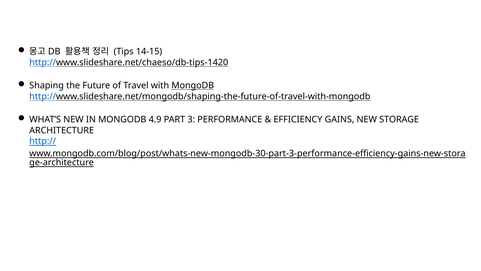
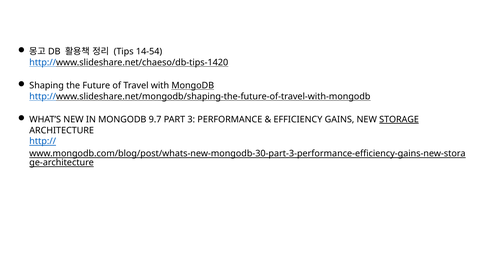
14-15: 14-15 -> 14-54 (149, 52)
4.9: 4.9 -> 9.7 (155, 119)
STORAGE underline: none -> present (399, 119)
